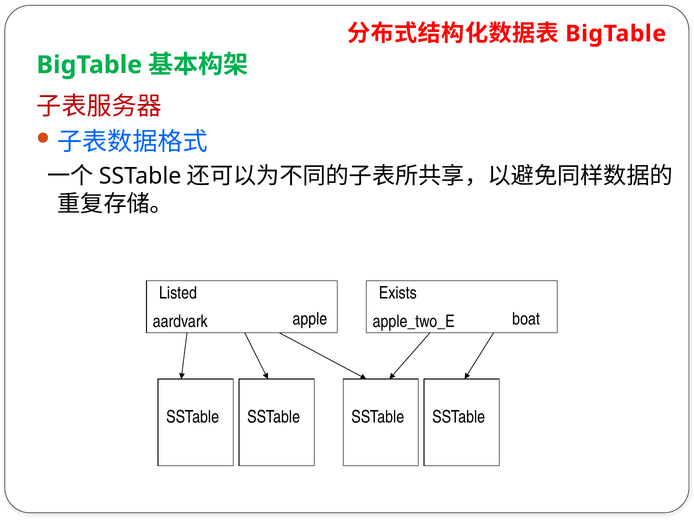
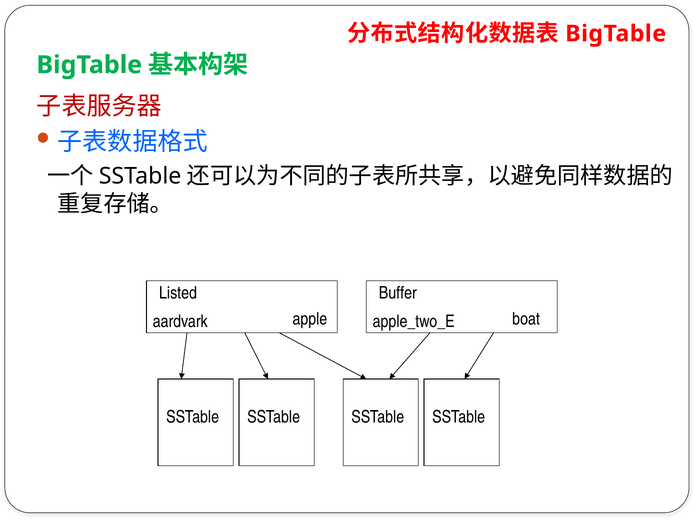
Exists: Exists -> Buffer (398, 293)
